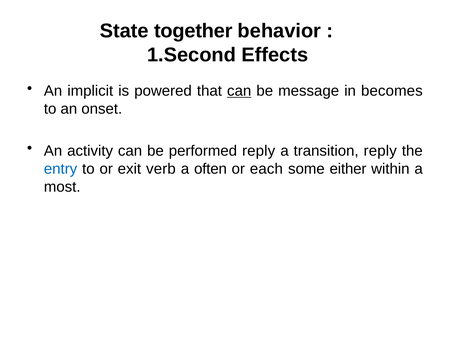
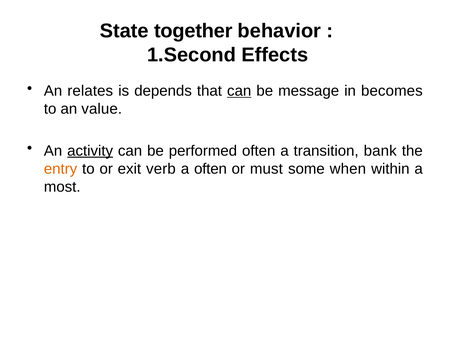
implicit: implicit -> relates (90, 91)
powered: powered -> depends (163, 91)
onset: onset -> value (102, 109)
activity underline: none -> present (90, 151)
performed reply: reply -> often (259, 151)
transition reply: reply -> bank (380, 151)
entry colour: blue -> orange (61, 169)
each: each -> must (266, 169)
either: either -> when (348, 169)
